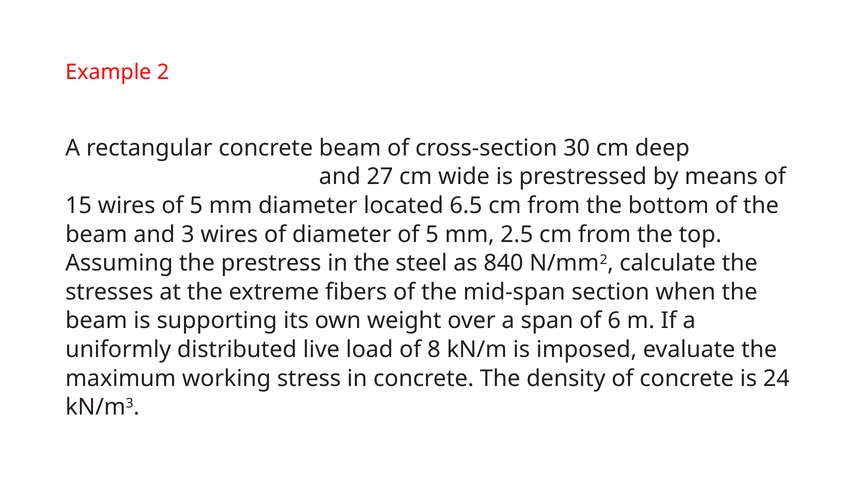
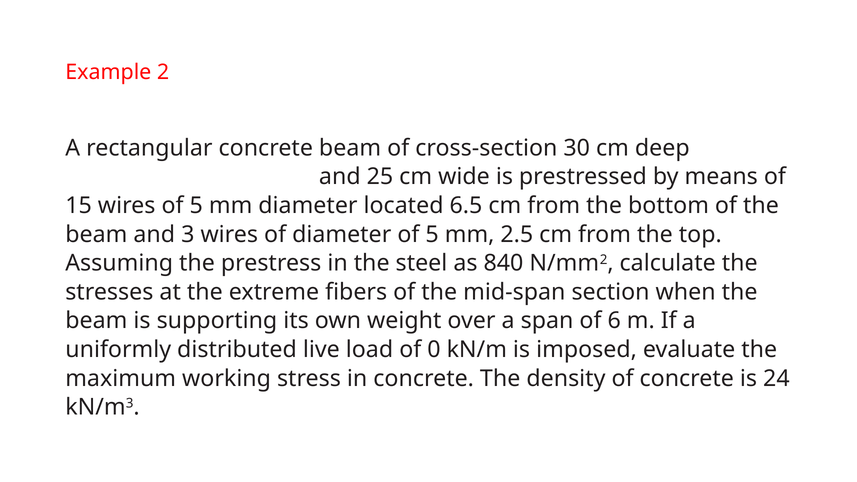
27: 27 -> 25 (380, 177)
8: 8 -> 0 (434, 350)
